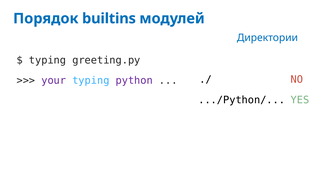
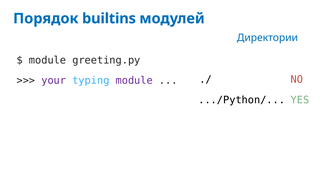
typing: typing -> module (48, 60)
typing python: python -> module (134, 81)
